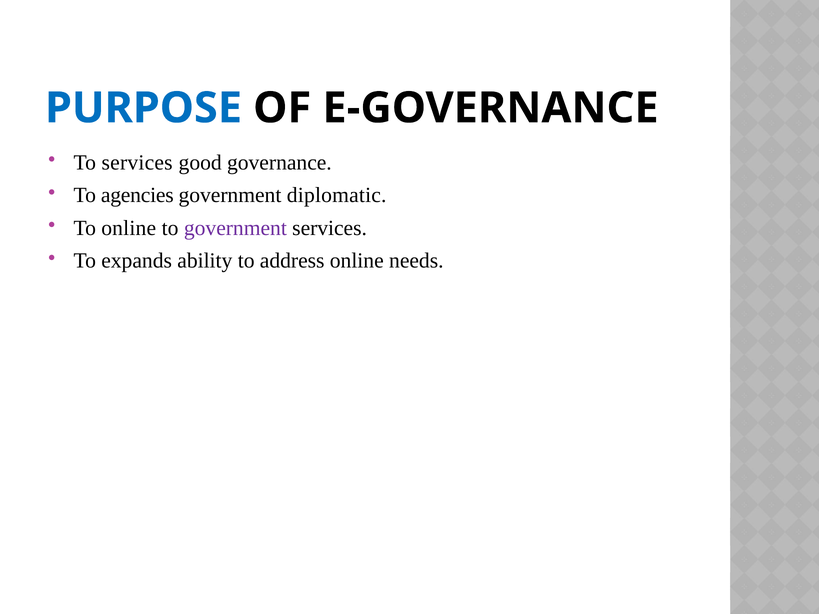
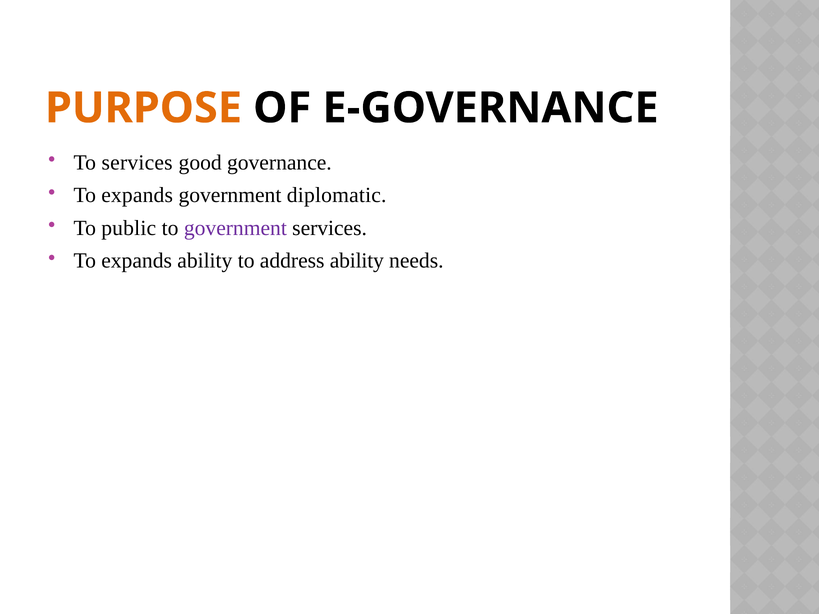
PURPOSE colour: blue -> orange (144, 108)
agencies: agencies -> expands (137, 195)
To online: online -> public (129, 228)
address online: online -> ability (357, 261)
